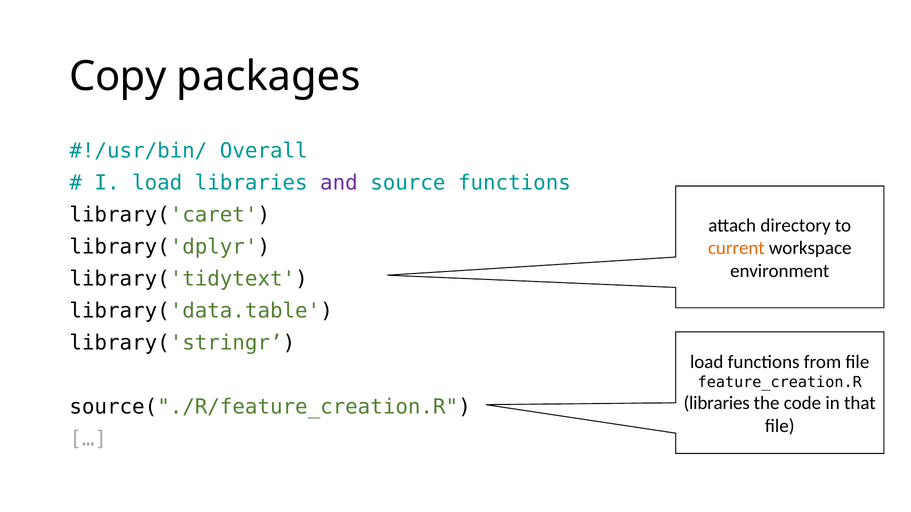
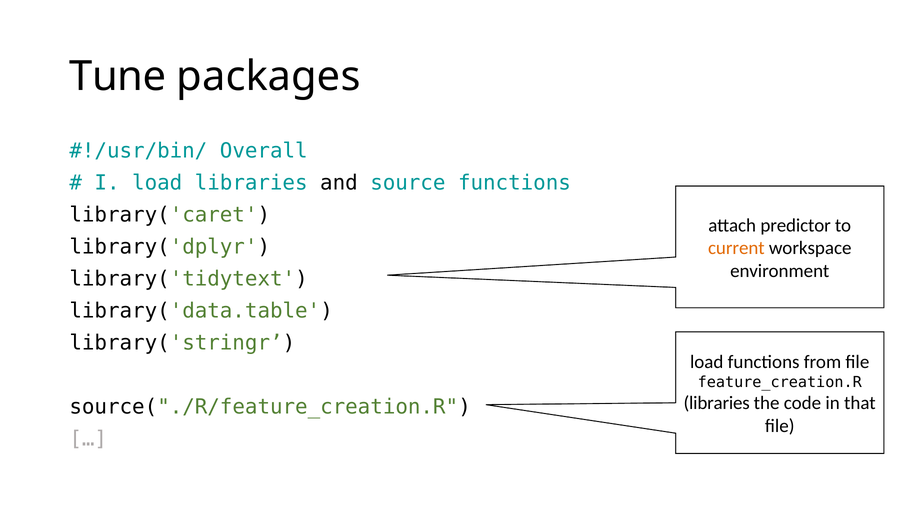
Copy: Copy -> Tune (118, 77)
and colour: purple -> black (339, 183)
directory: directory -> predictor (796, 226)
